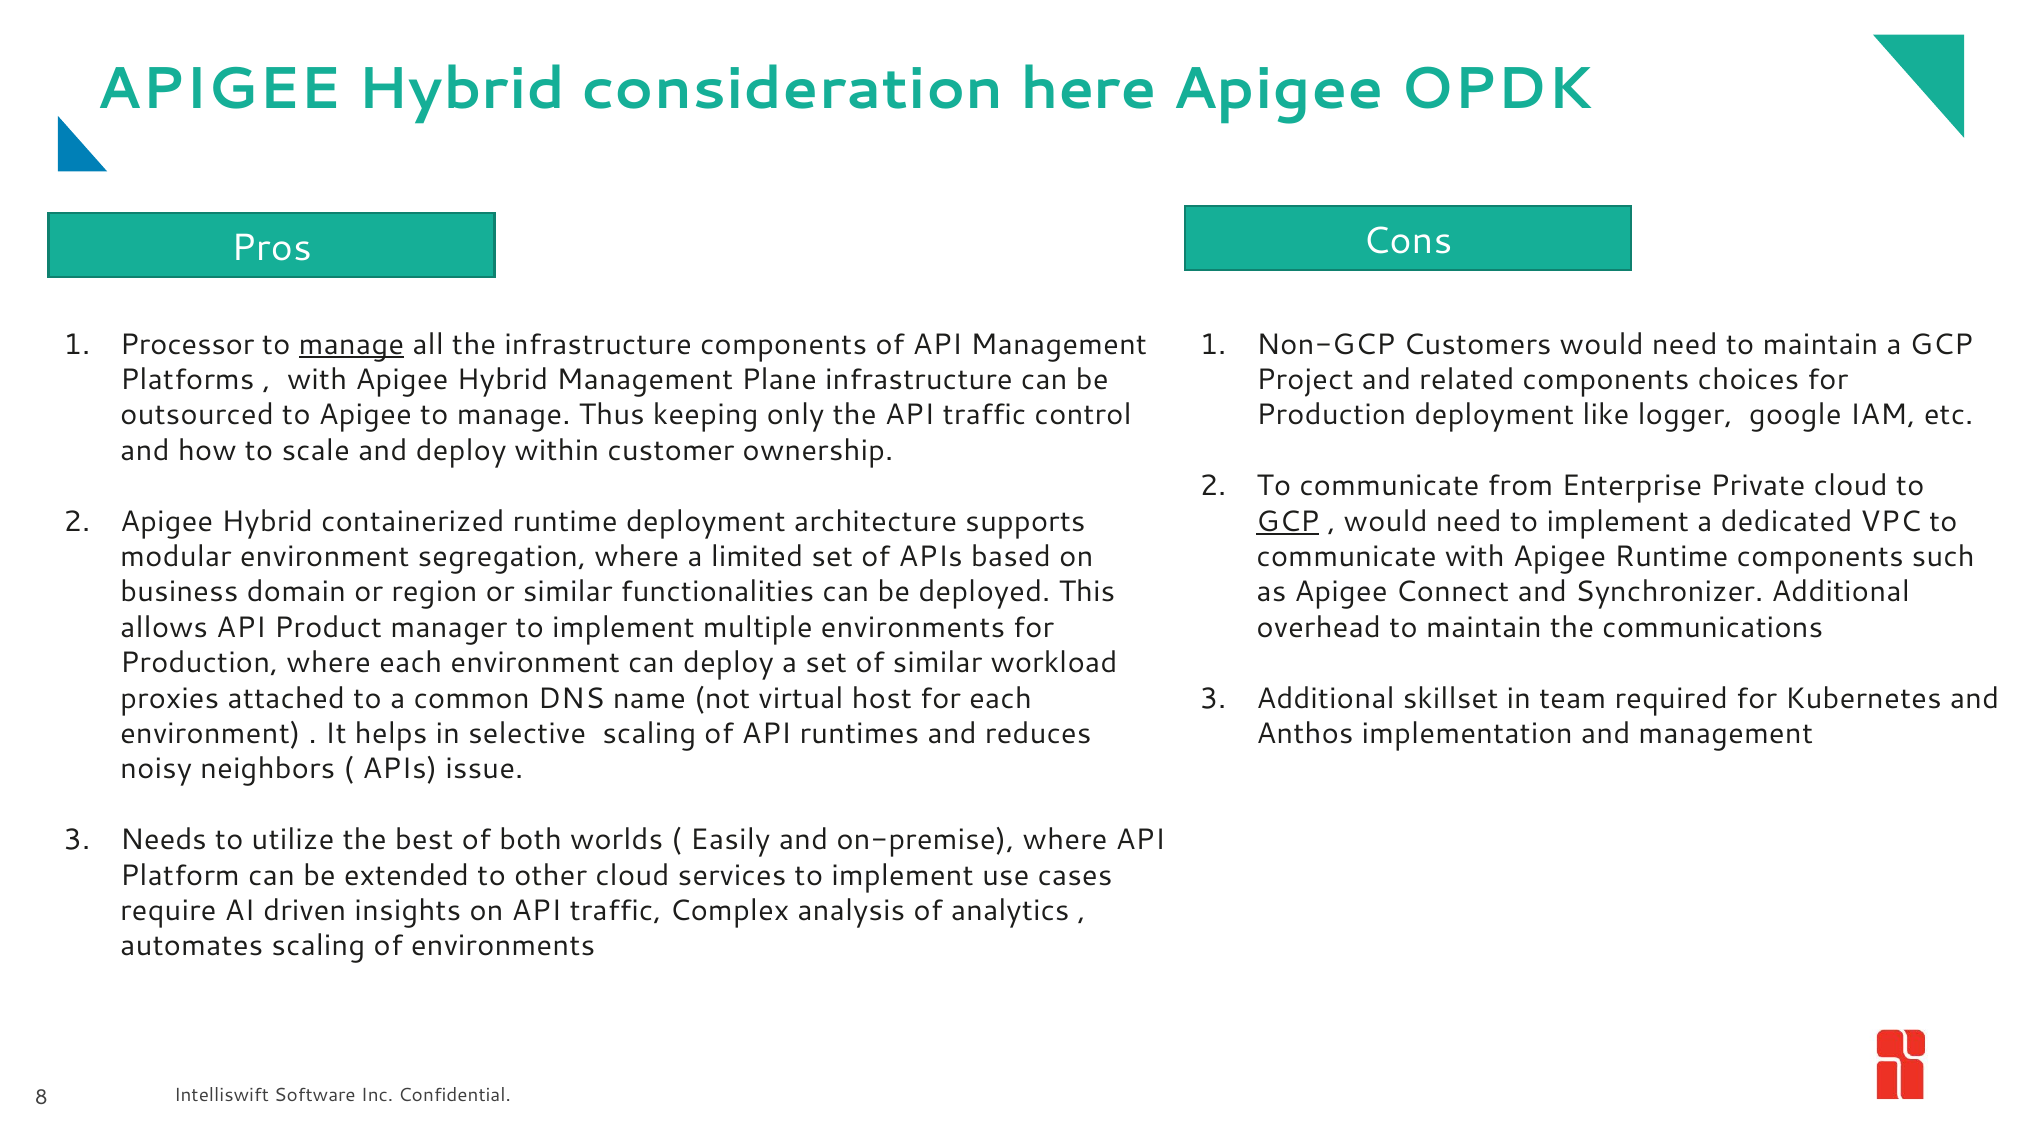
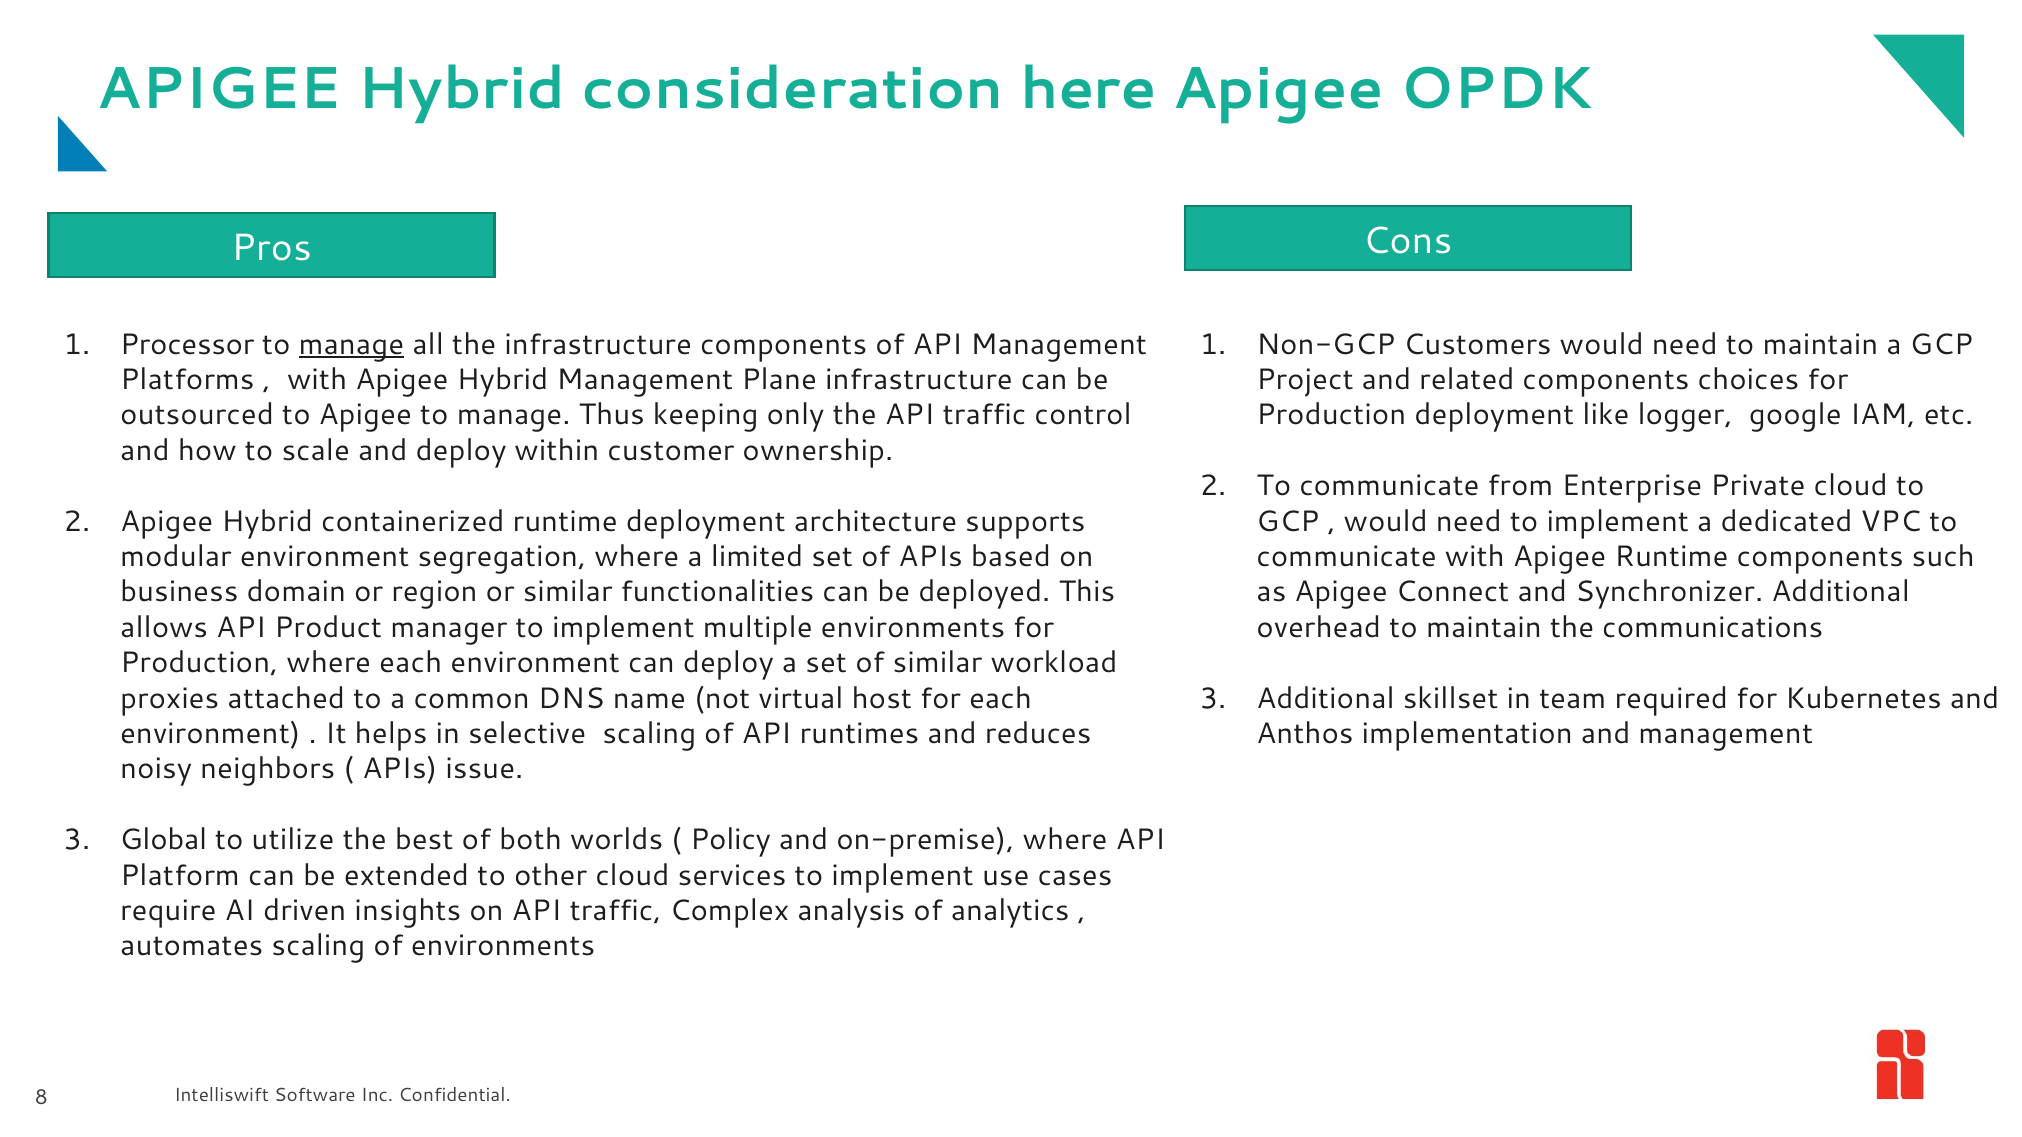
GCP underline: present -> none (1288, 522)
Needs: Needs -> Global (164, 840)
Easily: Easily -> Policy (731, 840)
